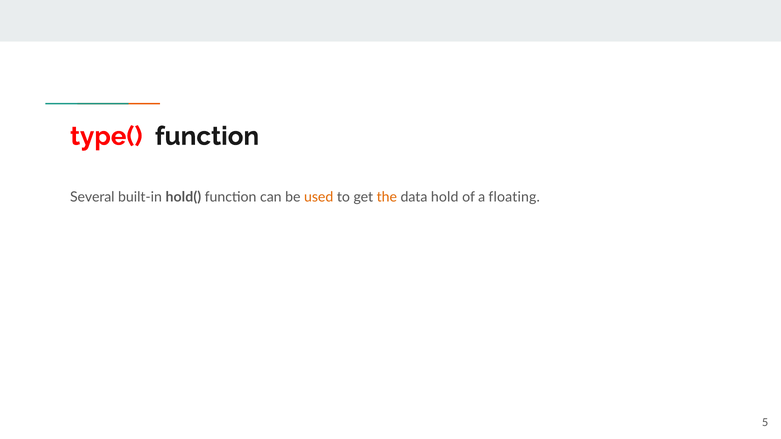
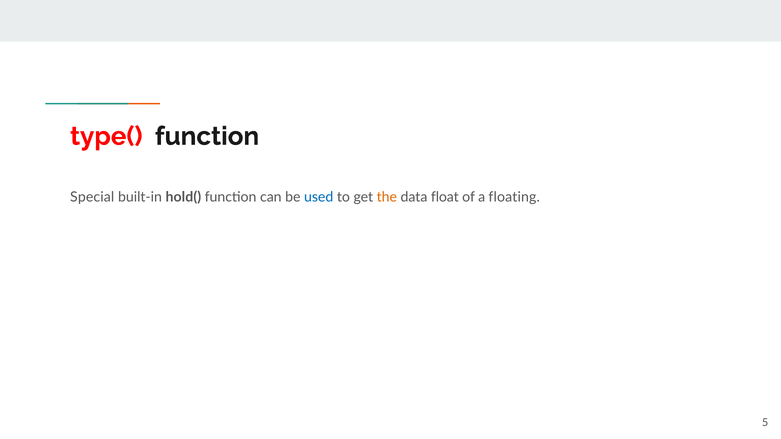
Several: Several -> Special (92, 197)
used colour: orange -> blue (319, 197)
hold: hold -> float (445, 197)
